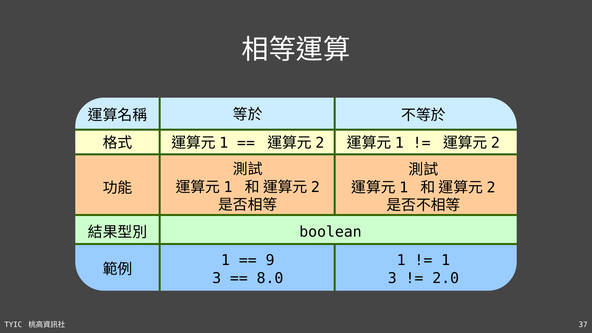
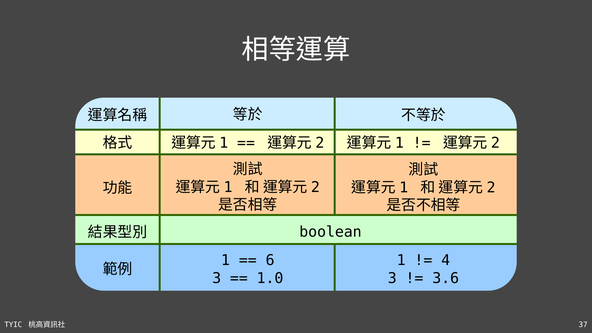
9: 9 -> 6 (270, 260)
1: 1 -> 4 (446, 260)
8.0: 8.0 -> 1.0 (270, 278)
2.0: 2.0 -> 3.6 (446, 278)
